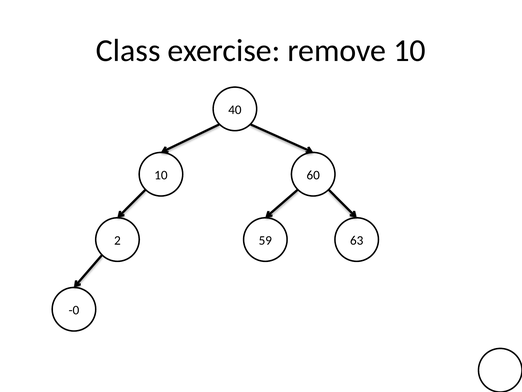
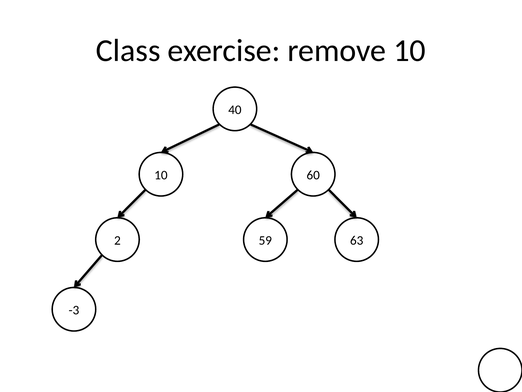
-0: -0 -> -3 (74, 310)
